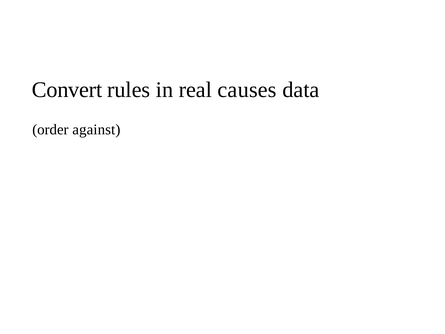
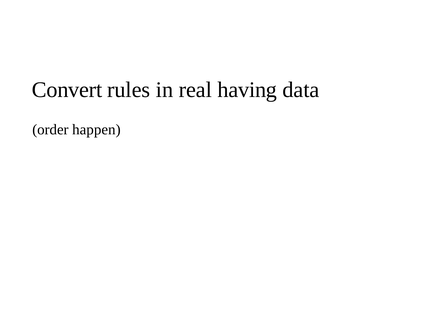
causes: causes -> having (247, 90)
against: against -> happen (96, 129)
